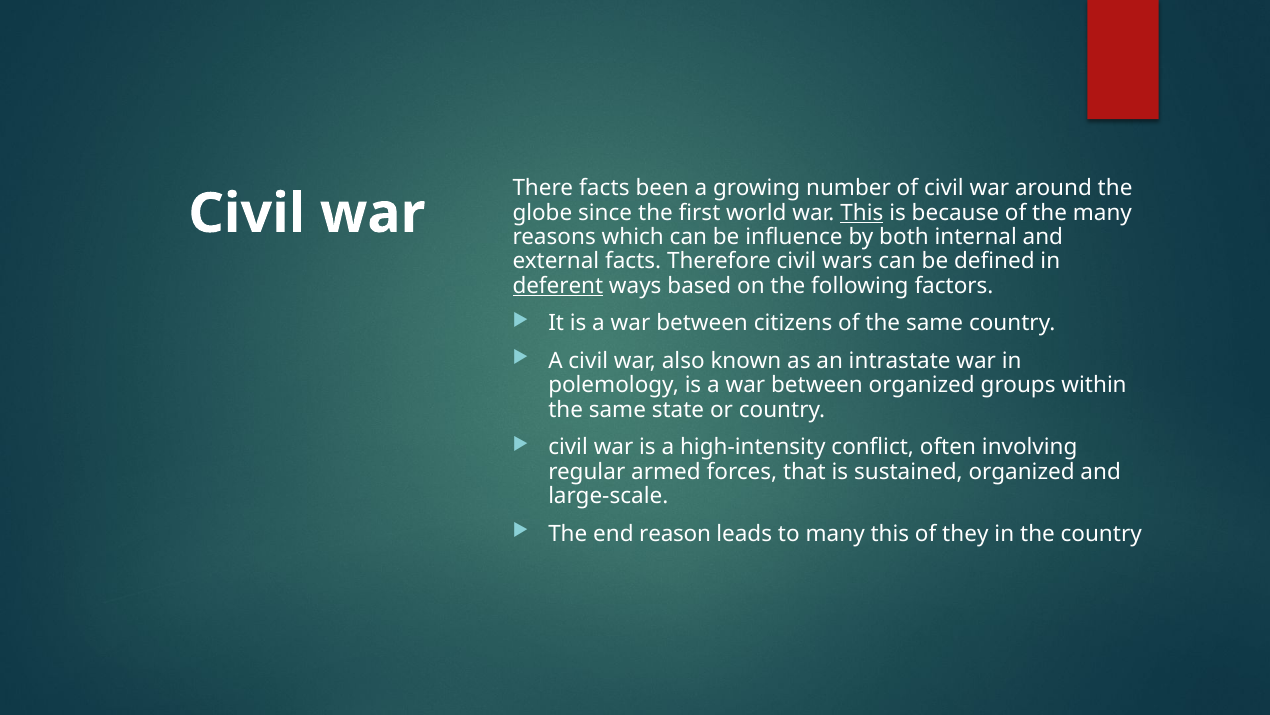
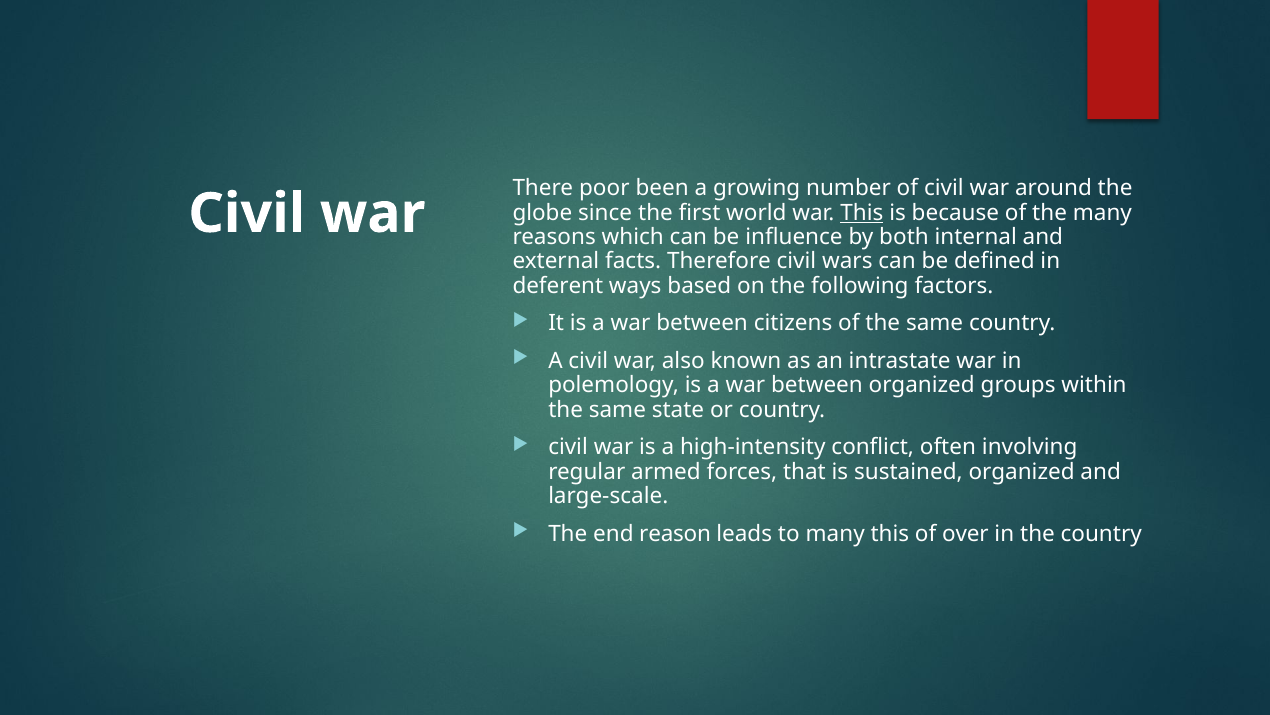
There facts: facts -> poor (604, 188)
deferent underline: present -> none (558, 286)
they: they -> over (965, 533)
